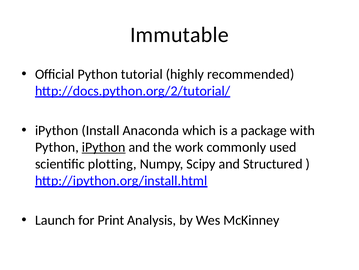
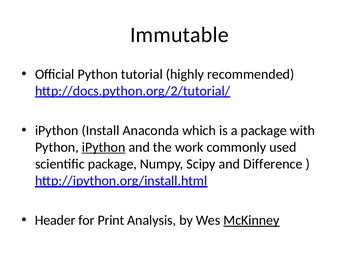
scientific plotting: plotting -> package (112, 163)
Structured: Structured -> Difference (273, 163)
Launch: Launch -> Header (55, 220)
McKinney underline: none -> present (251, 220)
